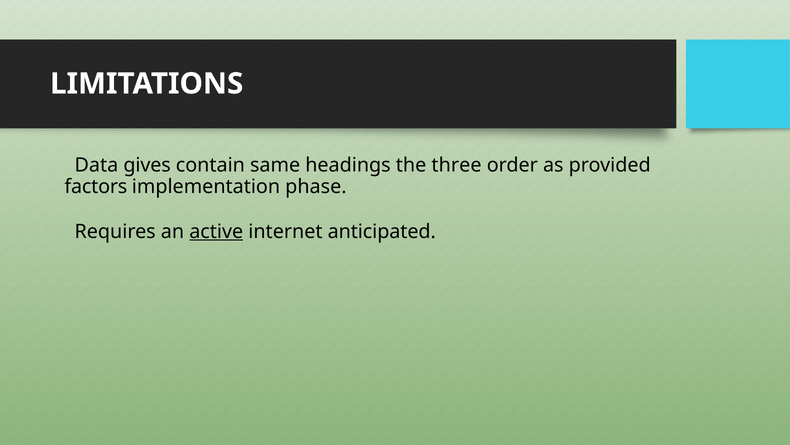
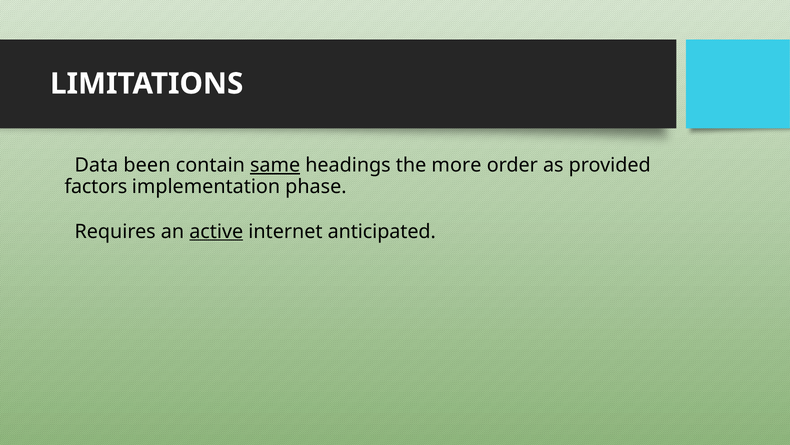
gives: gives -> been (147, 165)
same underline: none -> present (275, 165)
three: three -> more (456, 165)
